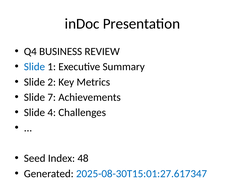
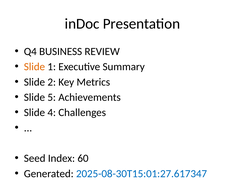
Slide colour: blue -> orange (34, 67)
7: 7 -> 5 (52, 97)
48: 48 -> 60 (83, 158)
